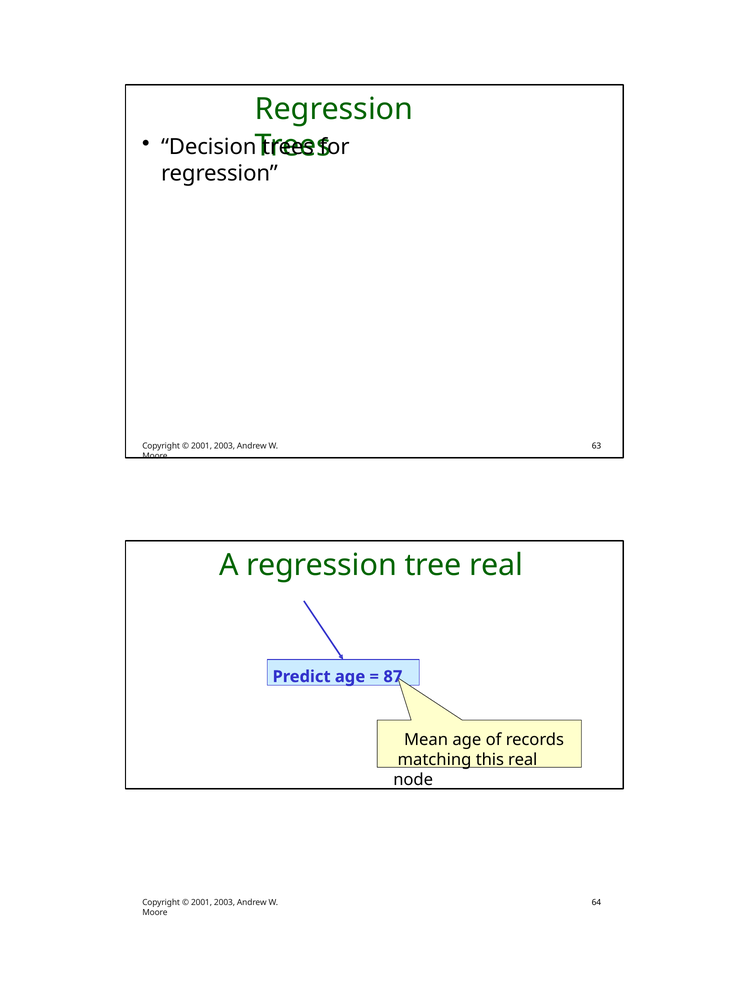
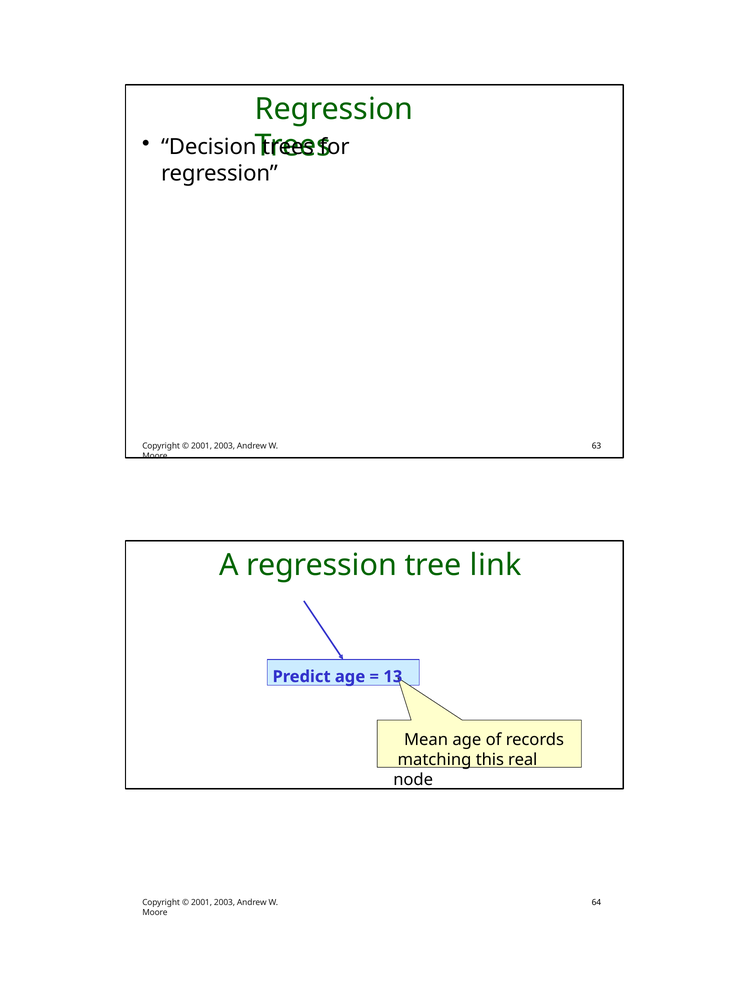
tree real: real -> link (496, 565)
87: 87 -> 13 (393, 676)
